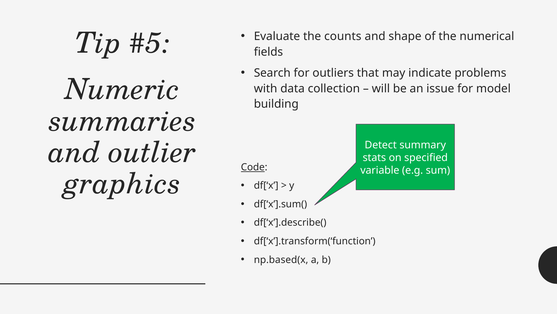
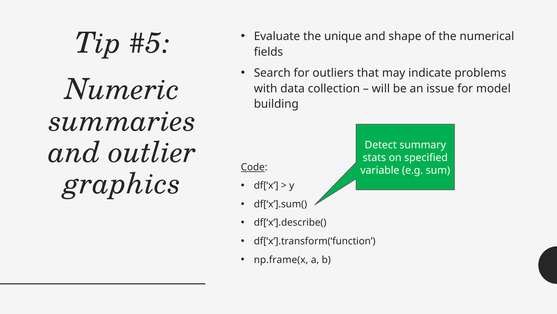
counts: counts -> unique (343, 36)
np.based(x: np.based(x -> np.frame(x (281, 259)
